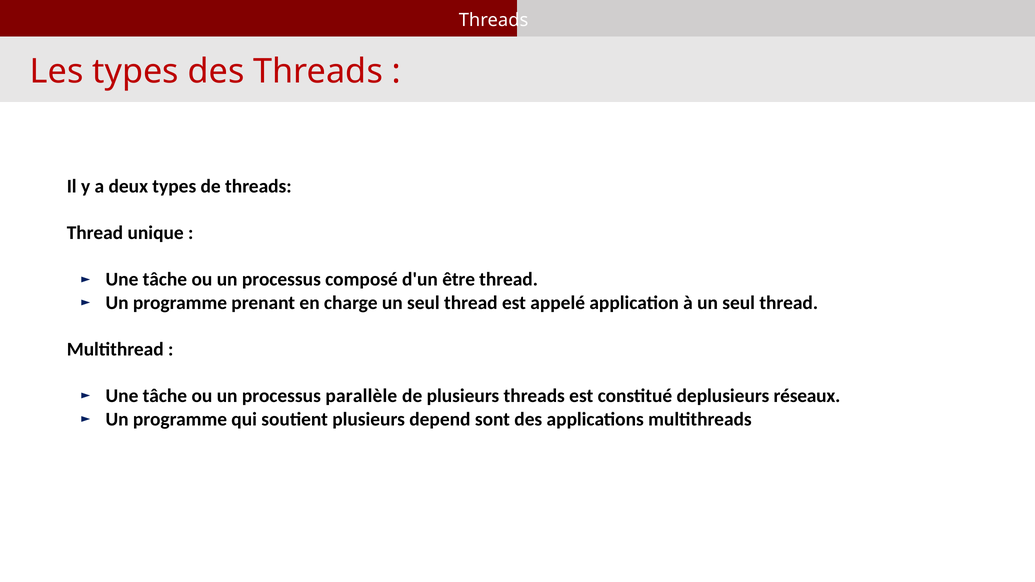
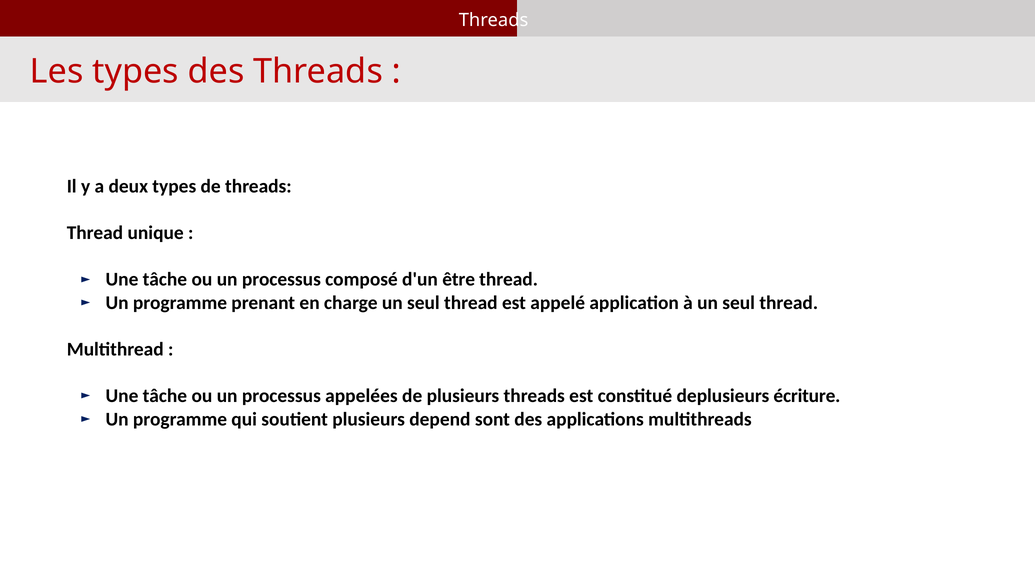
parallèle: parallèle -> appelées (361, 396)
réseaux: réseaux -> écriture (807, 396)
